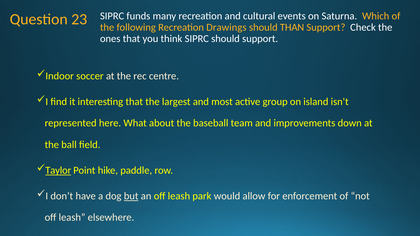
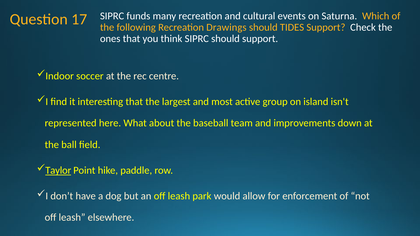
23: 23 -> 17 (79, 19)
THAN: THAN -> TIDES (292, 27)
but underline: present -> none (131, 196)
